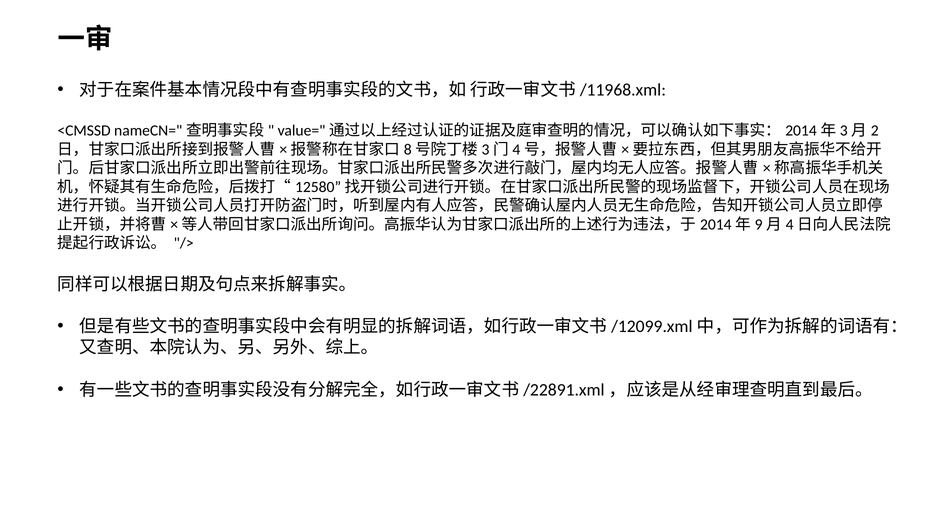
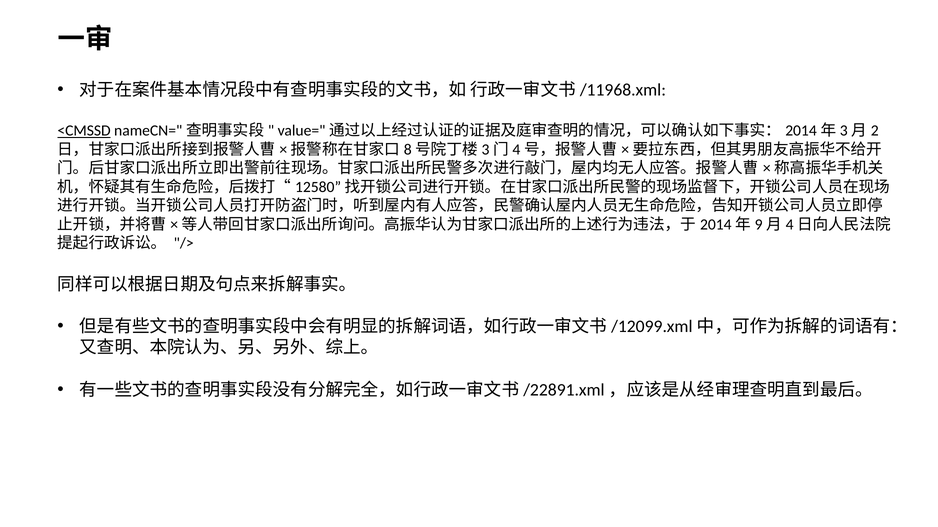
<CMSSD underline: none -> present (84, 131)
